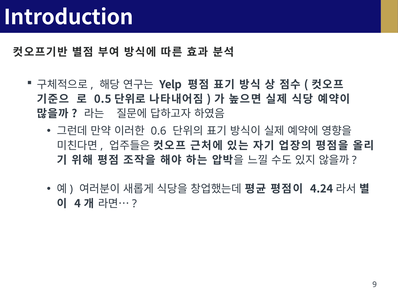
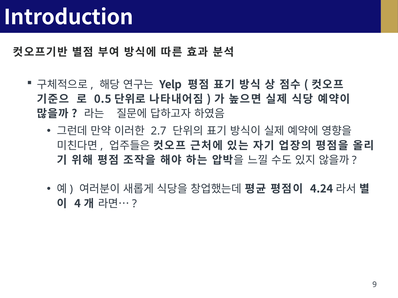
0.6: 0.6 -> 2.7 (159, 131)
